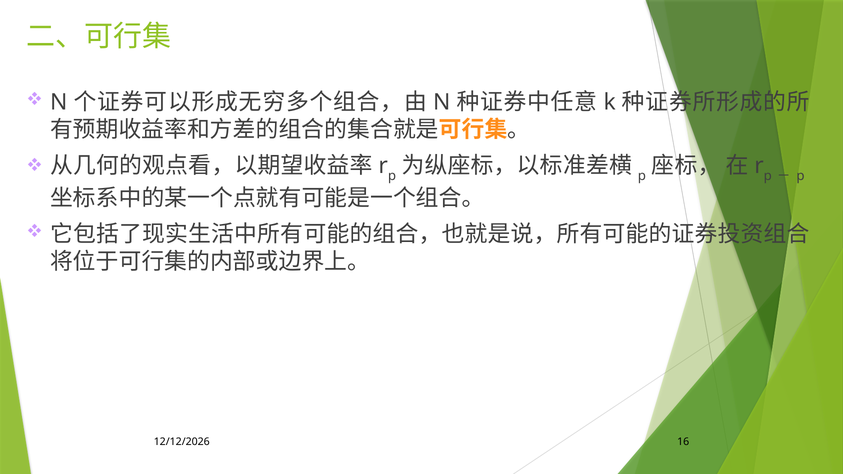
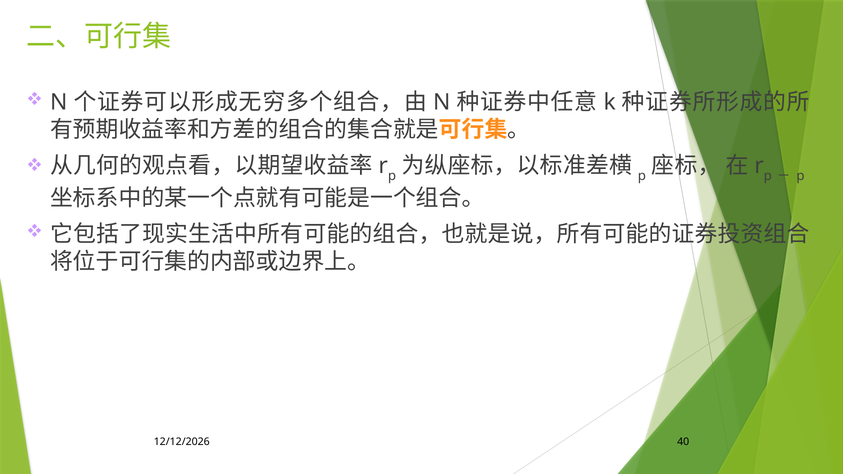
16: 16 -> 40 (683, 442)
